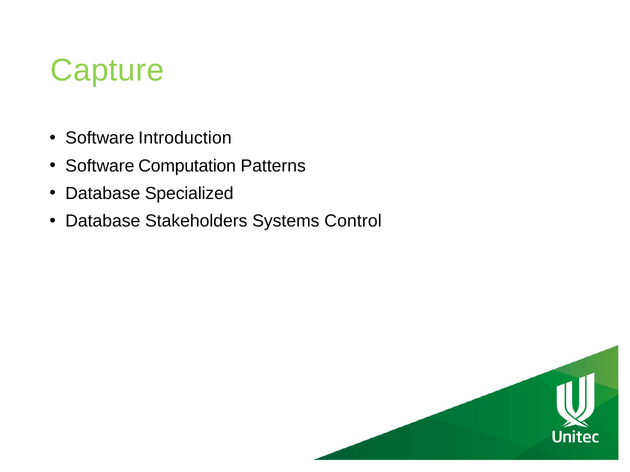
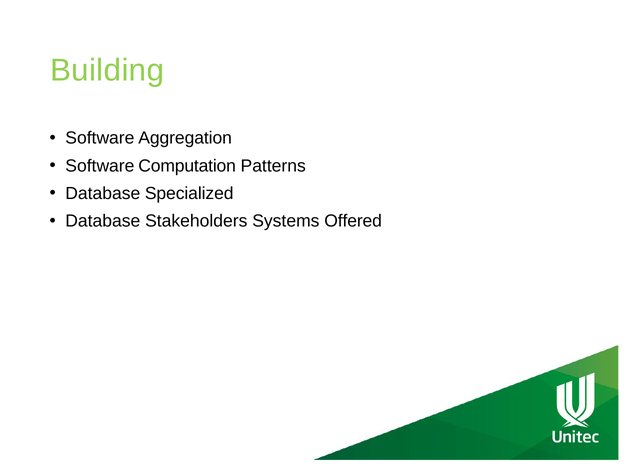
Capture: Capture -> Building (107, 71)
Introduction: Introduction -> Aggregation (185, 138)
Control: Control -> Offered (353, 221)
